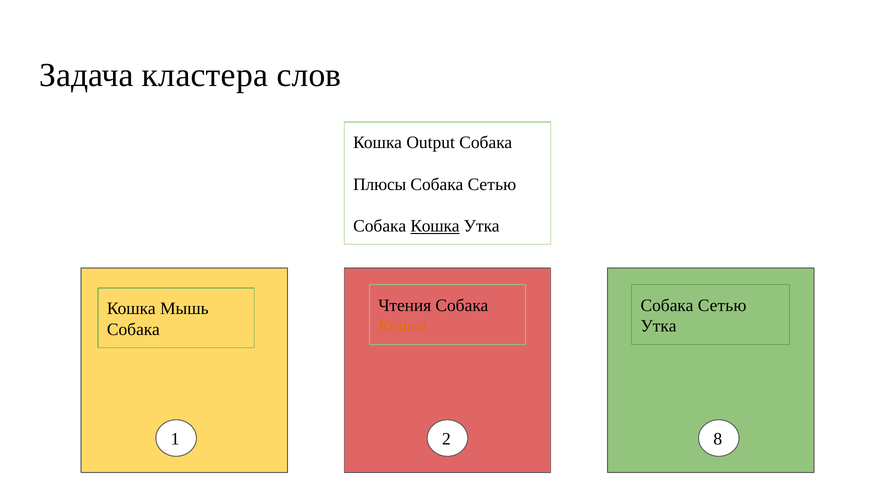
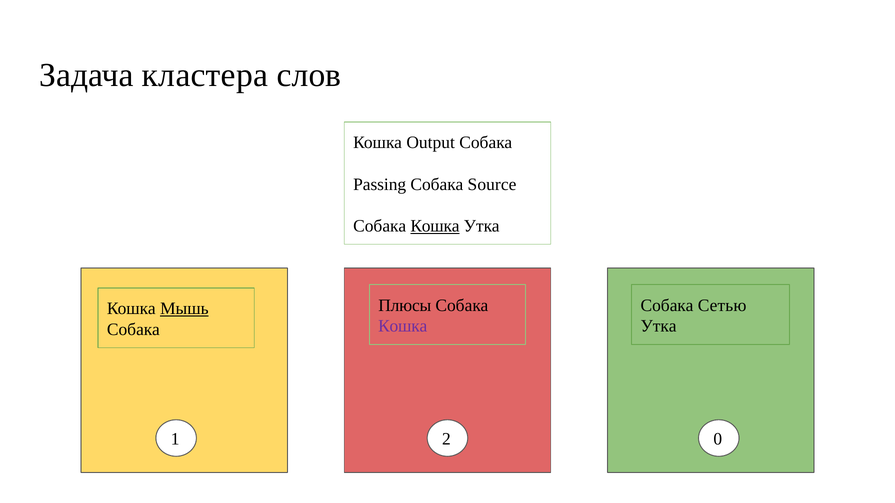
Плюсы: Плюсы -> Passing (380, 185)
Сетью: Сетью -> Source (492, 185)
Чтения: Чтения -> Плюсы (405, 306)
Мышь underline: none -> present (184, 309)
Кошка colour: orange -> purple (403, 326)
8: 8 -> 0 (718, 440)
